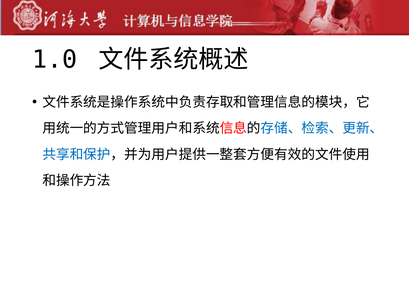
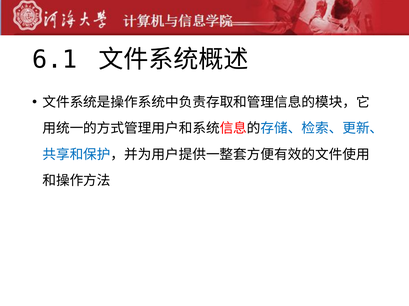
1.0: 1.0 -> 6.1 (55, 60)
